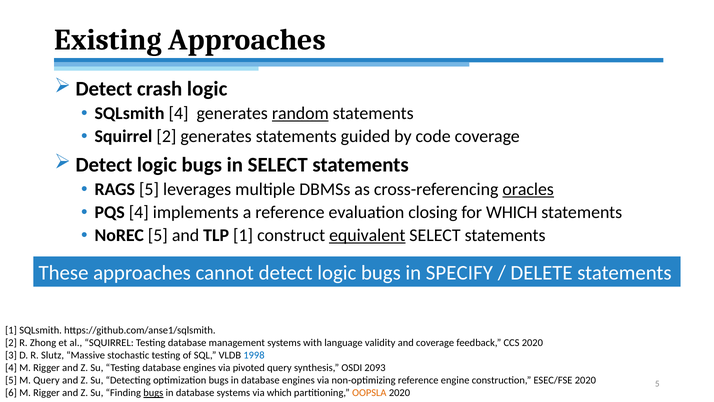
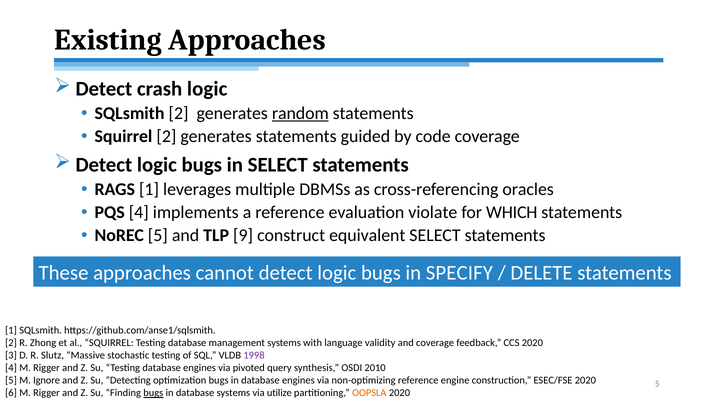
SQLsmith 4: 4 -> 2 (179, 113)
RAGS 5: 5 -> 1 (149, 189)
oracles underline: present -> none (528, 189)
closing: closing -> violate (433, 212)
TLP 1: 1 -> 9 (243, 235)
equivalent underline: present -> none (367, 235)
1998 colour: blue -> purple (254, 355)
2093: 2093 -> 2010 (375, 368)
M Query: Query -> Ignore (47, 380)
via which: which -> utilize (279, 393)
